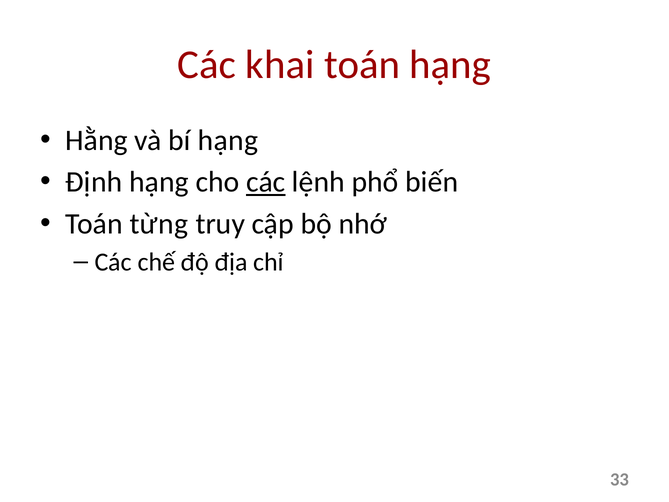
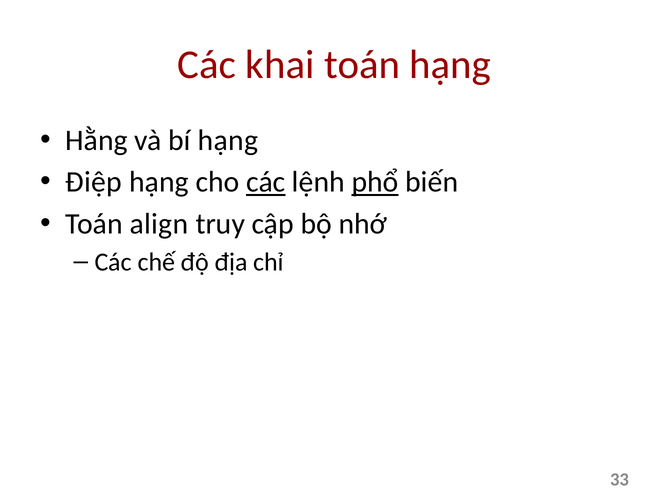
Định: Định -> Điệp (94, 182)
phổ underline: none -> present (375, 182)
từng: từng -> align (159, 224)
